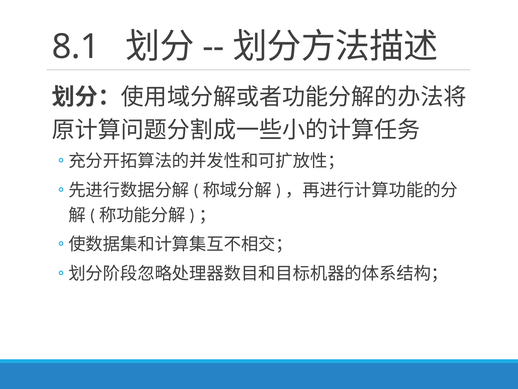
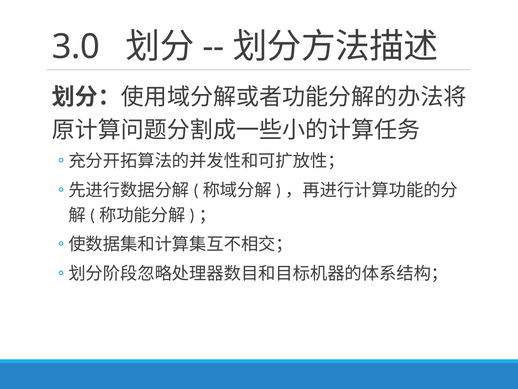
8.1: 8.1 -> 3.0 (76, 47)
